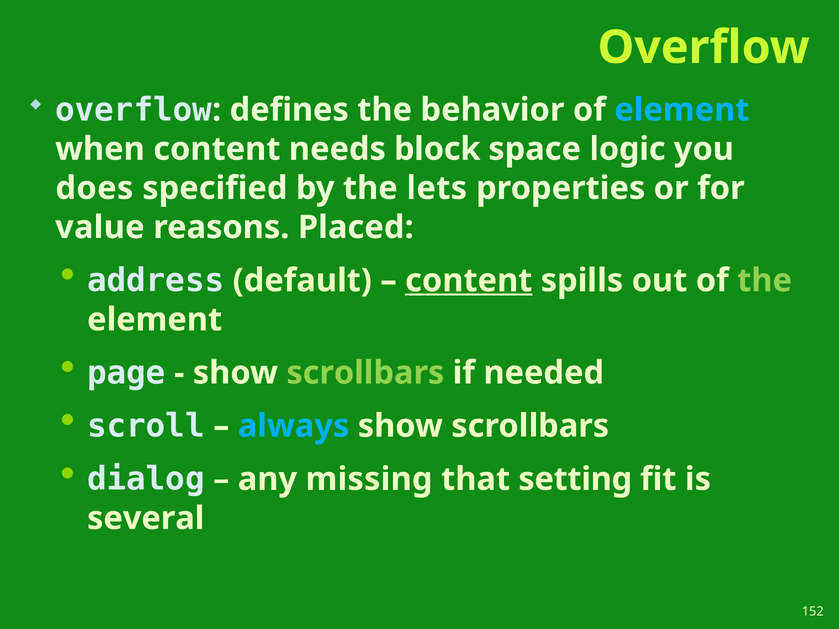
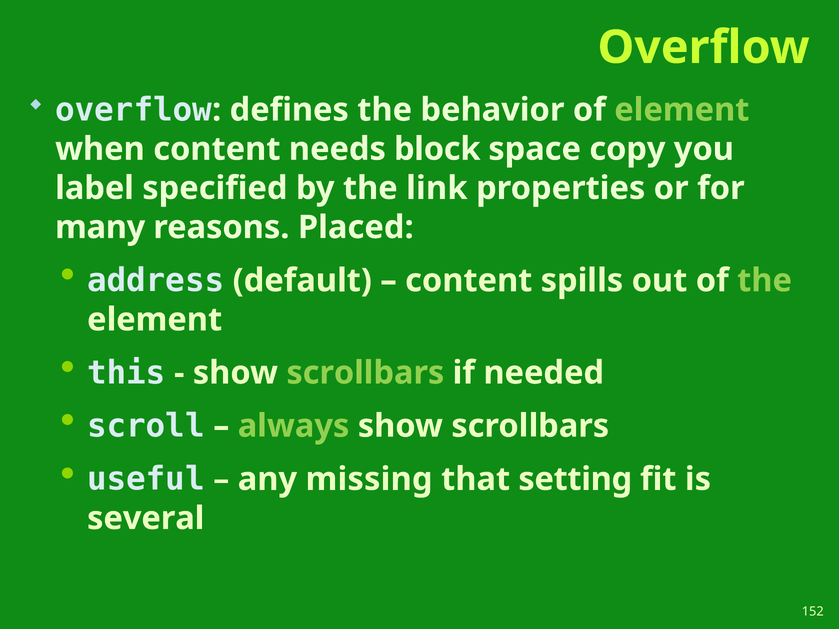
element colour: light blue -> light green (682, 110)
logic: logic -> copy (627, 149)
does: does -> label (95, 188)
lets: lets -> link (437, 188)
value: value -> many (100, 227)
content underline: present -> none (469, 281)
page: page -> this (126, 373)
always colour: light blue -> light green (294, 426)
dialog: dialog -> useful (146, 479)
